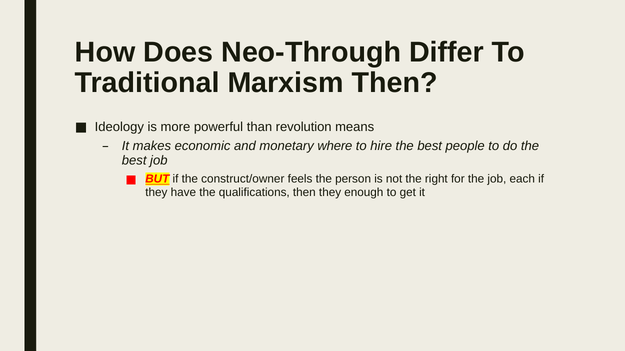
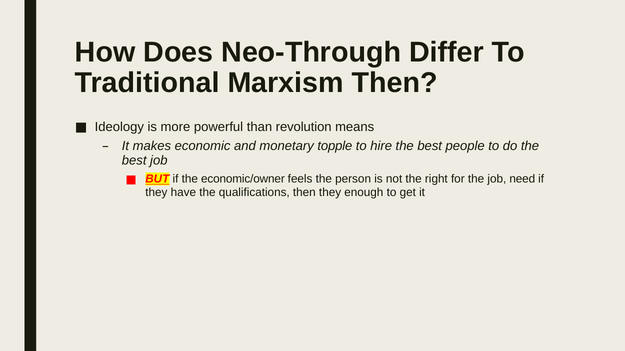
where: where -> topple (335, 146)
construct/owner: construct/owner -> economic/owner (243, 179)
each: each -> need (522, 179)
